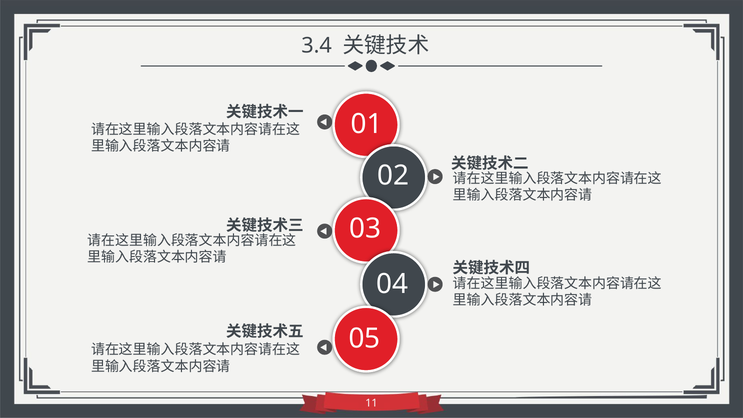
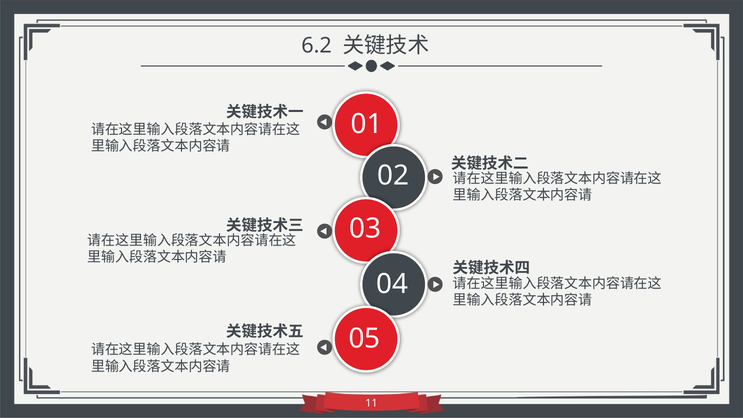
3.4: 3.4 -> 6.2 (317, 45)
